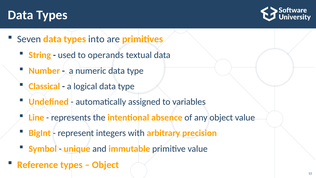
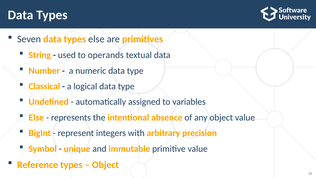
types into: into -> else (96, 39)
Line: Line -> Else (36, 117)
